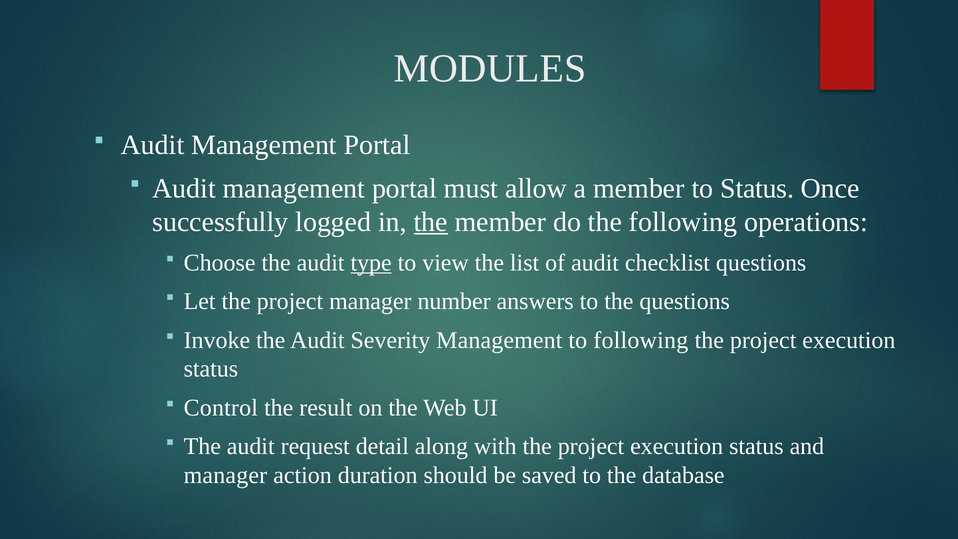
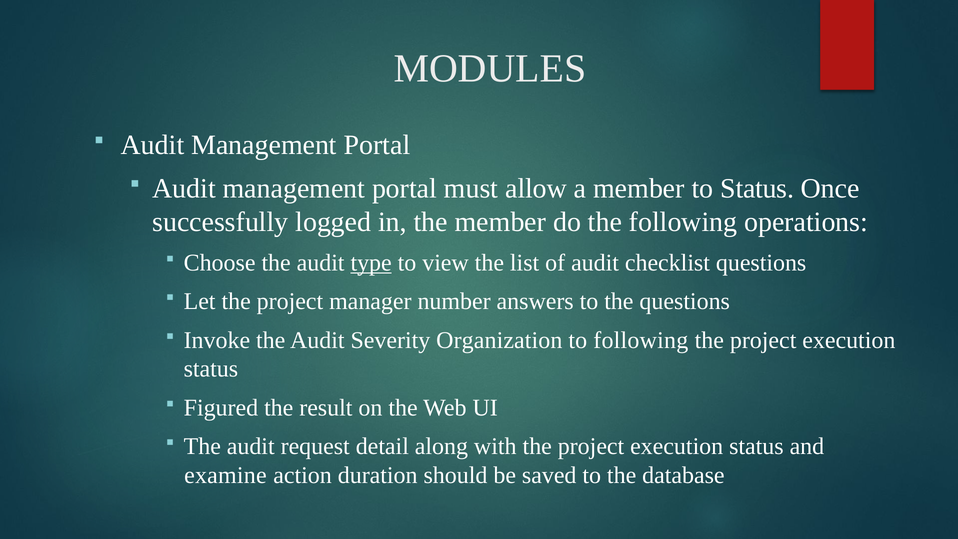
the underline: present -> none (431, 222)
Severity Management: Management -> Organization (499, 340)
Control: Control -> Figured (221, 408)
manager: manager -> examine (225, 475)
